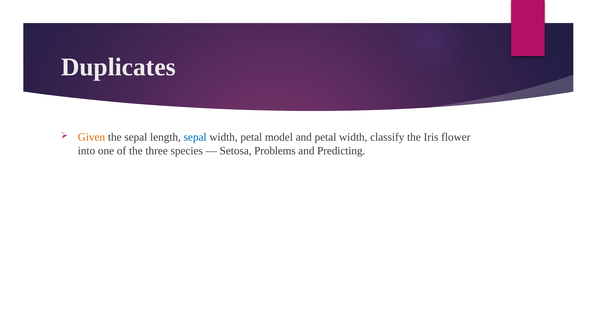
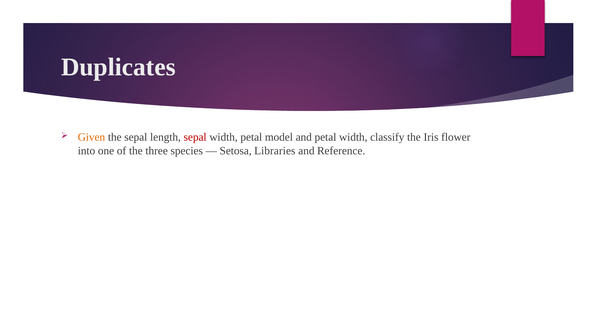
sepal colour: blue -> red (195, 137)
Problems: Problems -> Libraries (275, 151)
Predicting: Predicting -> Reference (341, 151)
